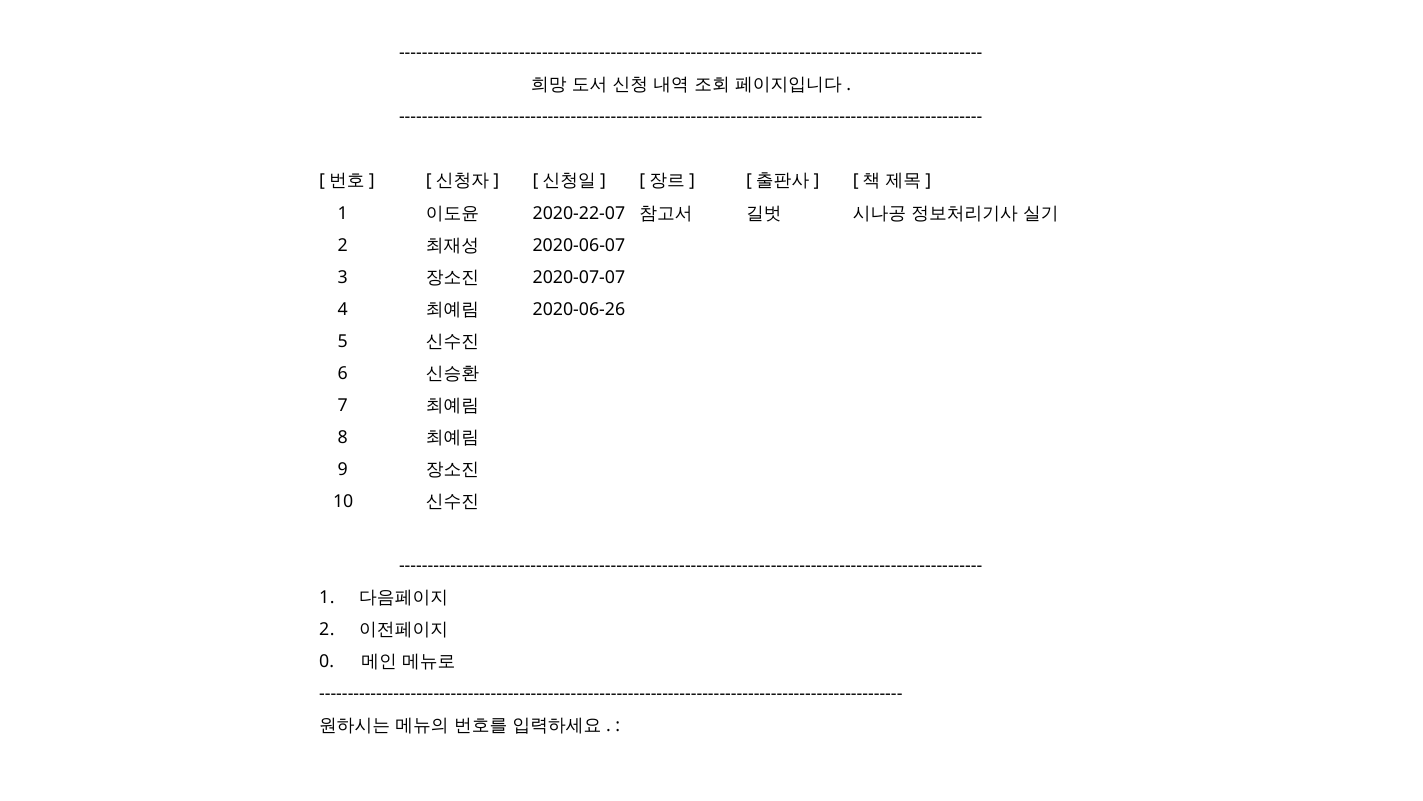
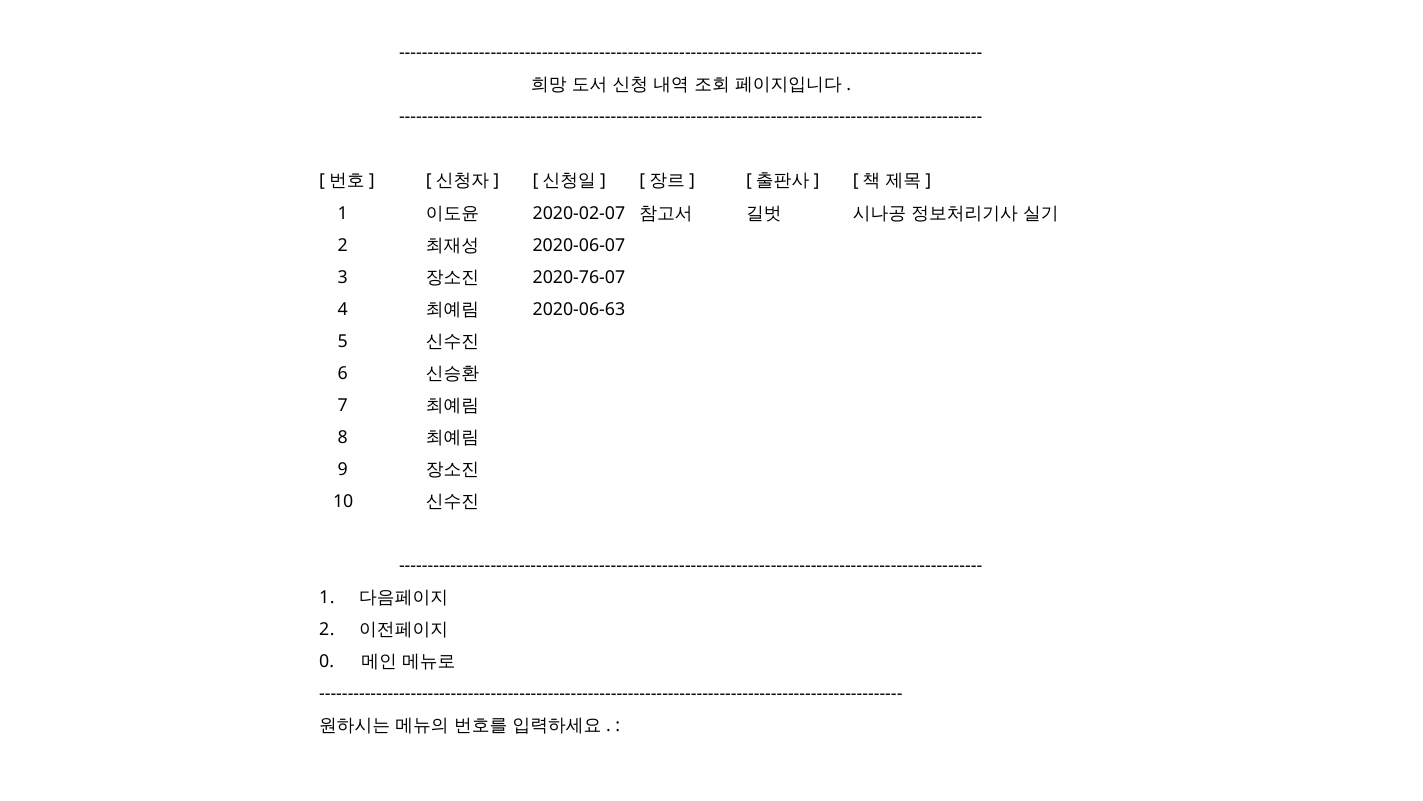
2020-22-07: 2020-22-07 -> 2020-02-07 (579, 213)
2020-07-07: 2020-07-07 -> 2020-76-07 (579, 277)
2020-06-26: 2020-06-26 -> 2020-06-63 (579, 309)
